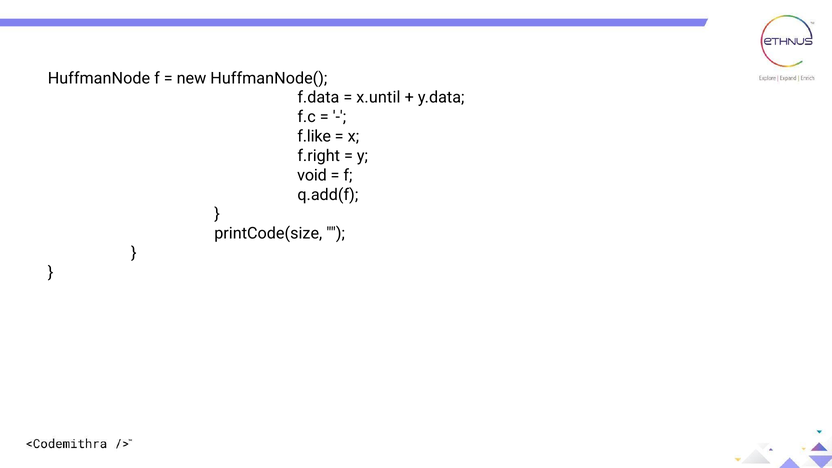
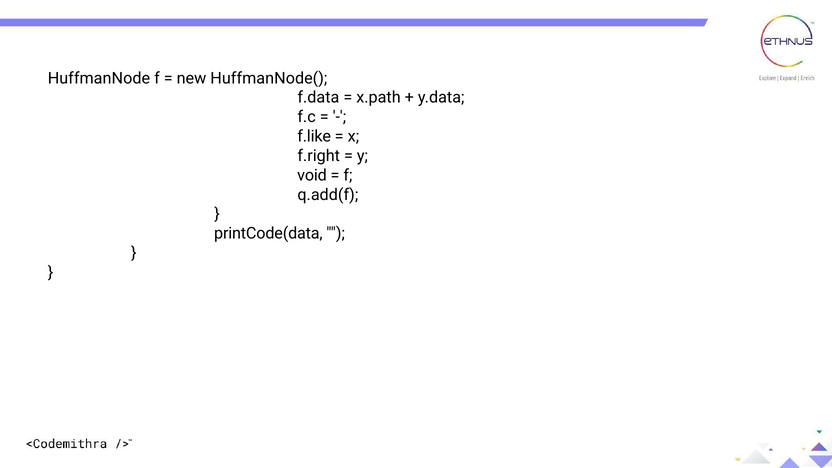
x.until: x.until -> x.path (378, 98)
printCode(size: printCode(size -> printCode(data (268, 234)
